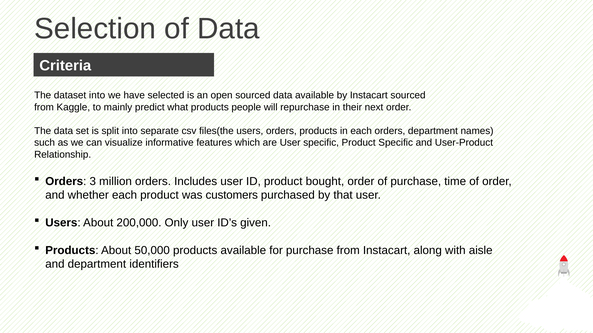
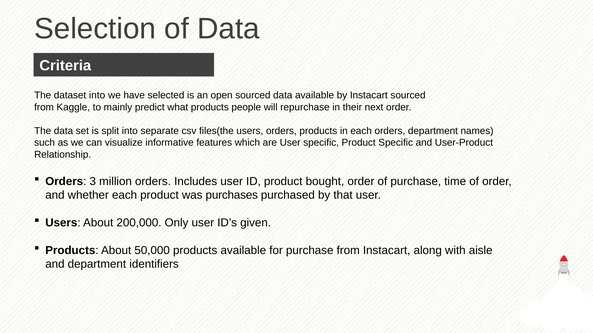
customers: customers -> purchases (232, 195)
